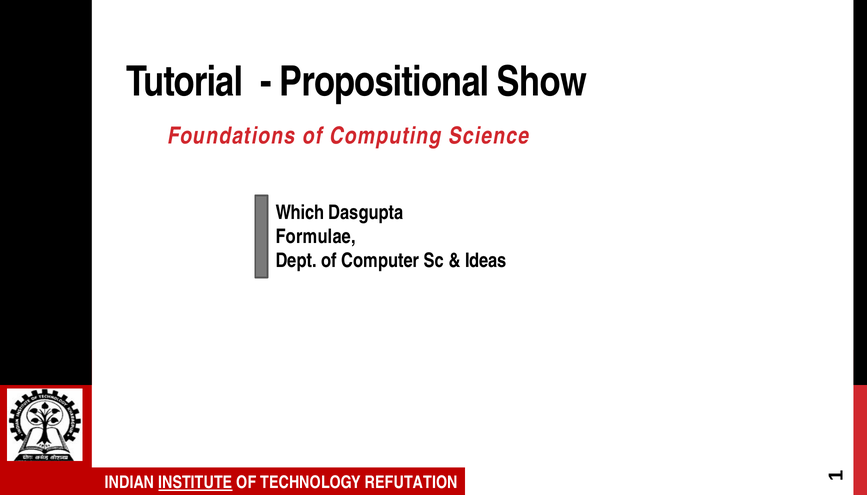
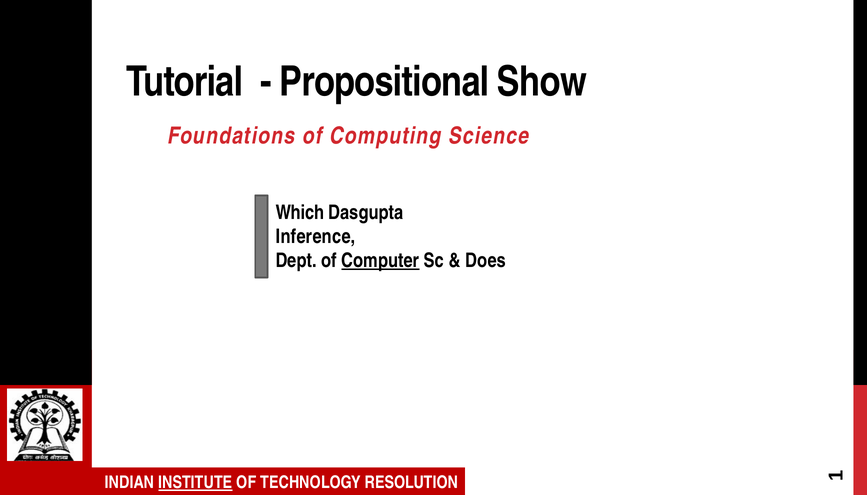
Formulae: Formulae -> Inference (316, 237)
Computer underline: none -> present (380, 261)
Ideas: Ideas -> Does (486, 261)
REFUTATION: REFUTATION -> RESOLUTION (411, 483)
